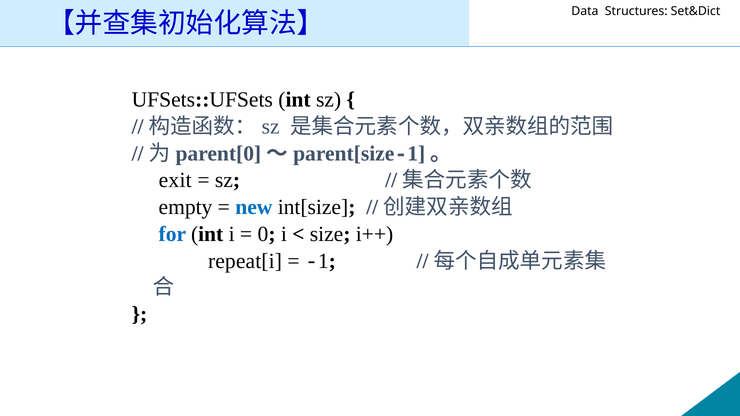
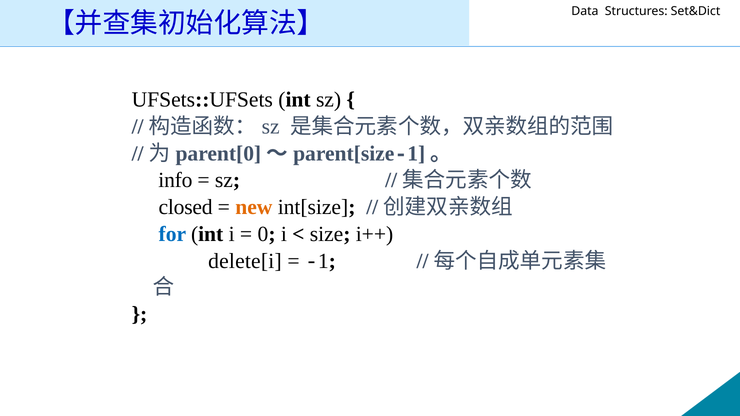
exit: exit -> info (175, 180)
empty: empty -> closed (186, 207)
new colour: blue -> orange (254, 207)
repeat[i: repeat[i -> delete[i (245, 261)
